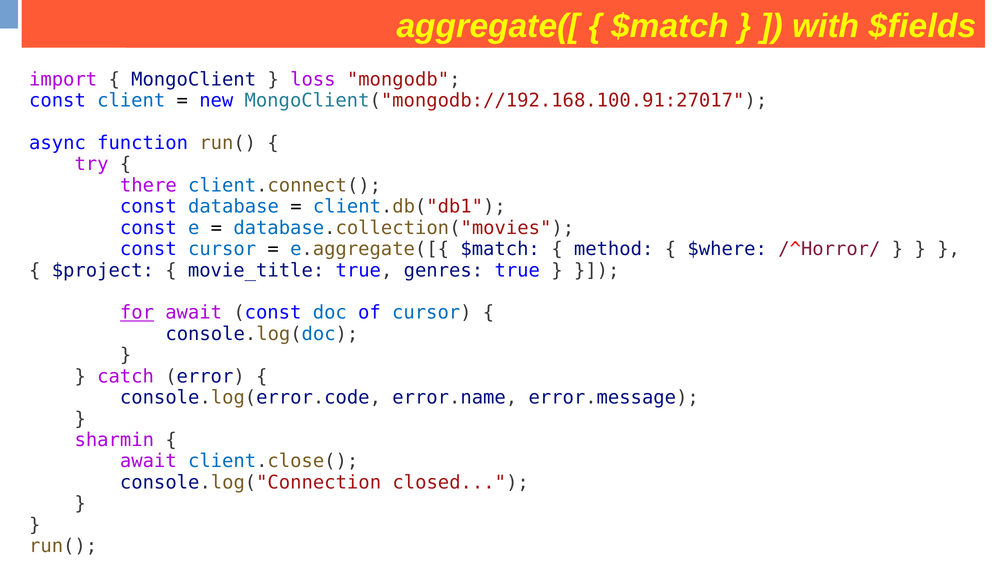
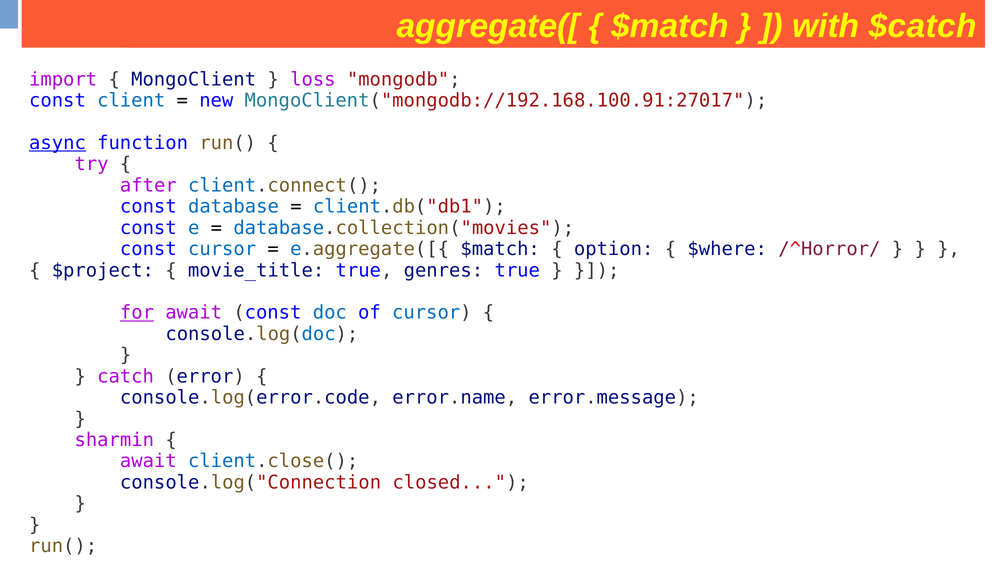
$fields: $fields -> $catch (923, 26)
async underline: none -> present (58, 143)
there: there -> after (148, 186)
method: method -> option (614, 249)
